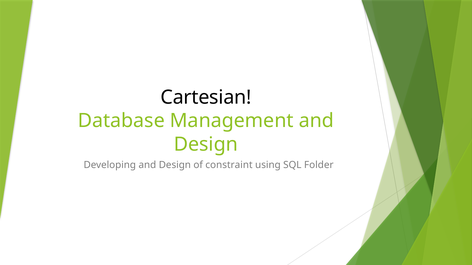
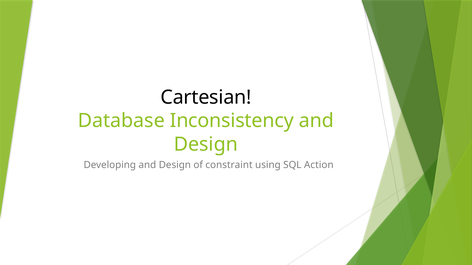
Management: Management -> Inconsistency (232, 121)
Folder: Folder -> Action (319, 165)
